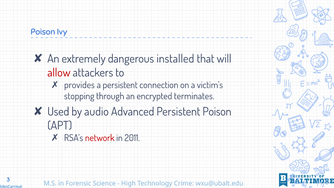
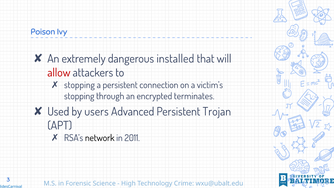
provides: provides -> stopping (79, 85)
audio: audio -> users (96, 112)
Persistent Poison: Poison -> Trojan (217, 112)
network colour: red -> black (100, 138)
